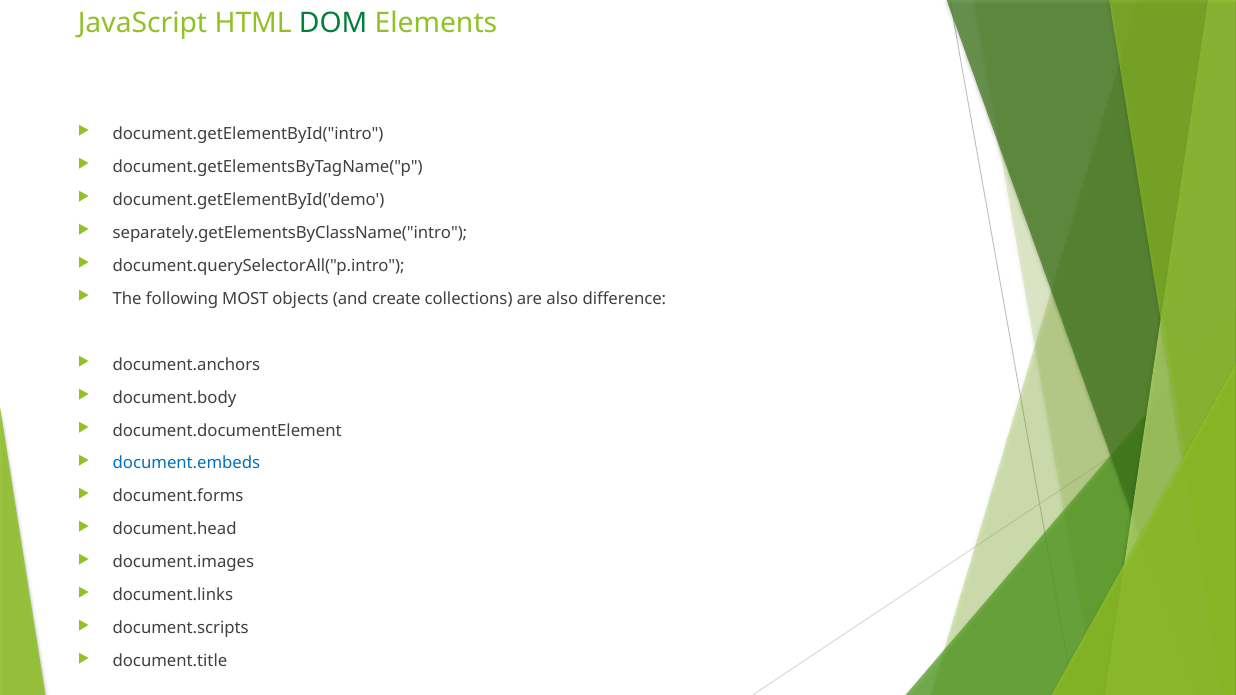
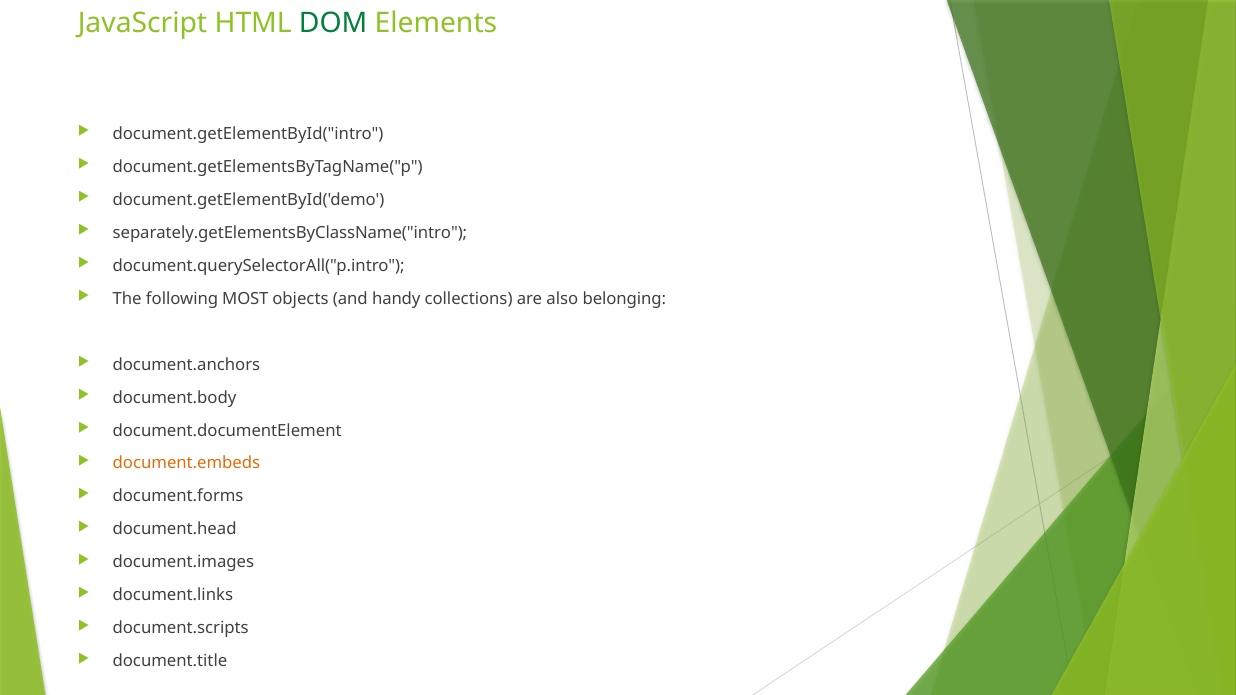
create: create -> handy (396, 299)
difference: difference -> belonging (624, 299)
document.embeds colour: blue -> orange (186, 464)
